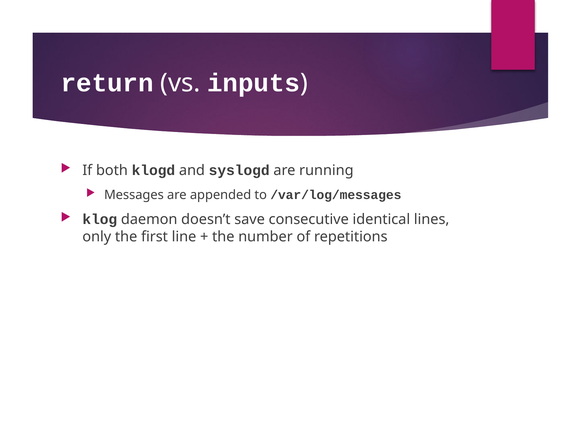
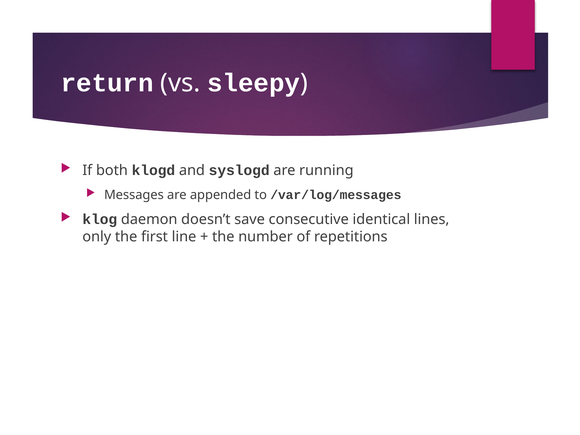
inputs: inputs -> sleepy (254, 83)
